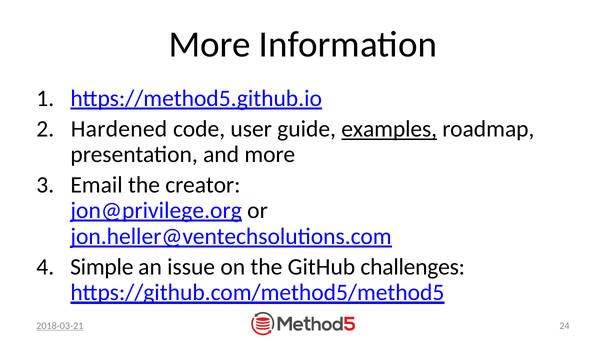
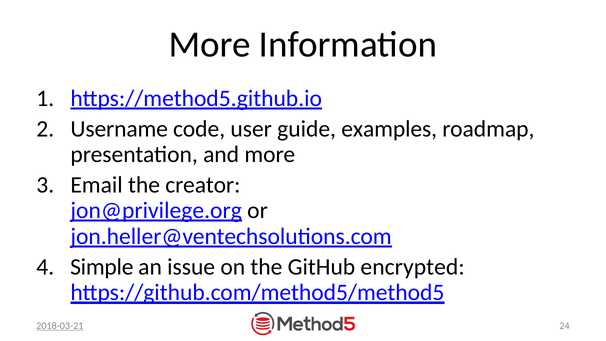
Hardened: Hardened -> Username (119, 129)
examples underline: present -> none (389, 129)
challenges: challenges -> encrypted (413, 267)
